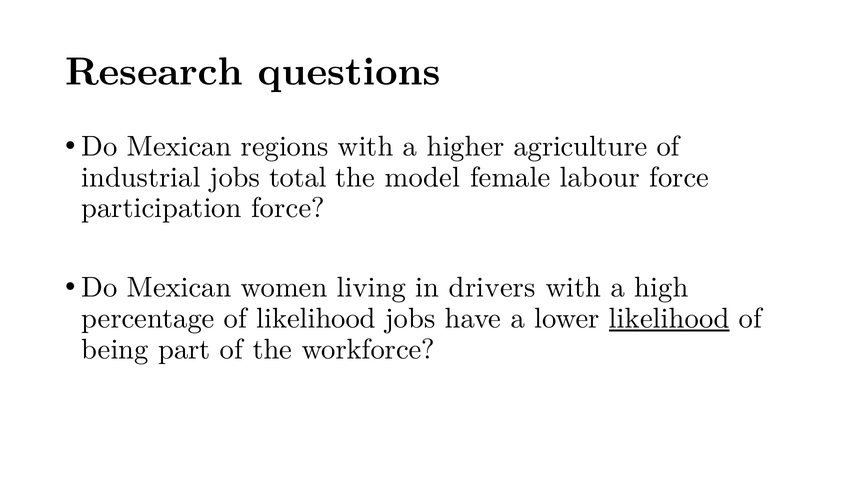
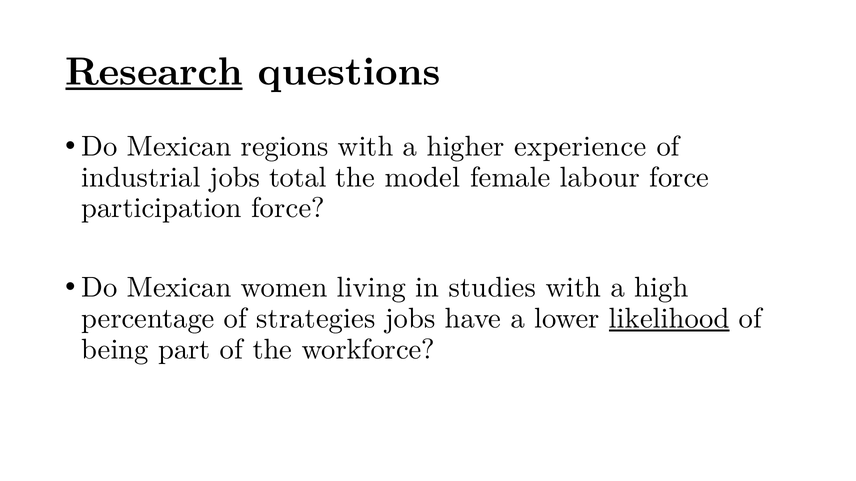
Research underline: none -> present (154, 72)
agriculture: agriculture -> experience (580, 147)
drivers: drivers -> studies (492, 288)
of likelihood: likelihood -> strategies (316, 319)
